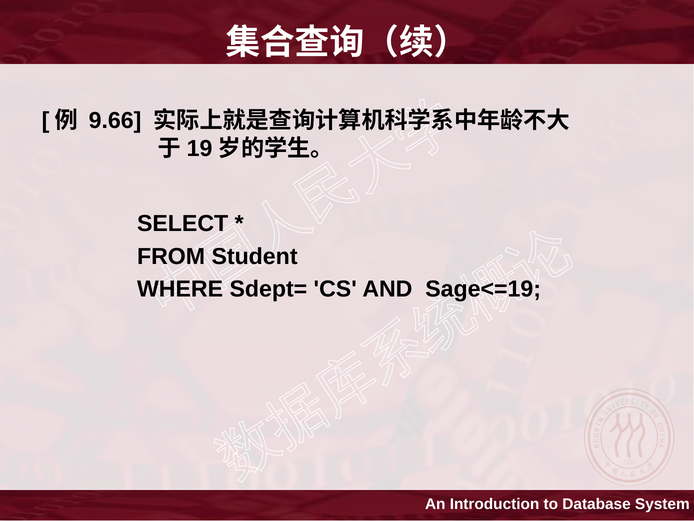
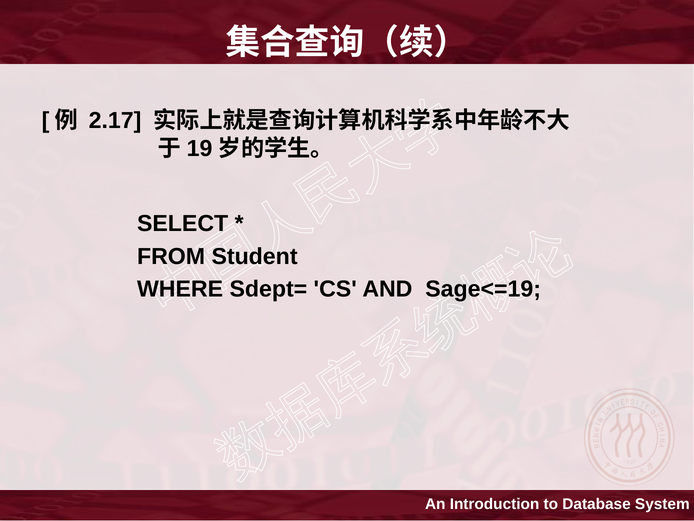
9.66: 9.66 -> 2.17 (115, 121)
